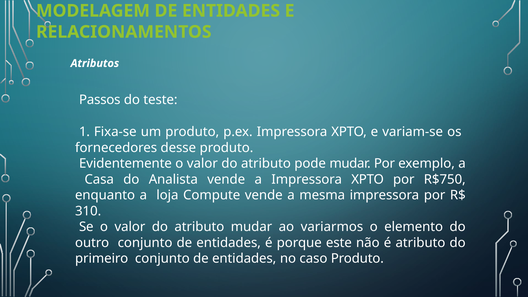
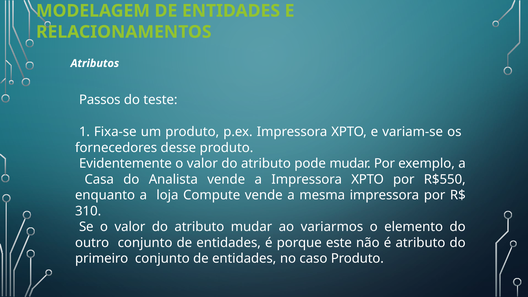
R$750: R$750 -> R$550 (445, 179)
